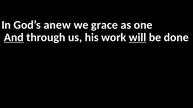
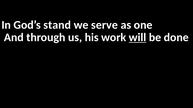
anew: anew -> stand (57, 25)
grace: grace -> serve (104, 25)
And underline: present -> none (14, 38)
